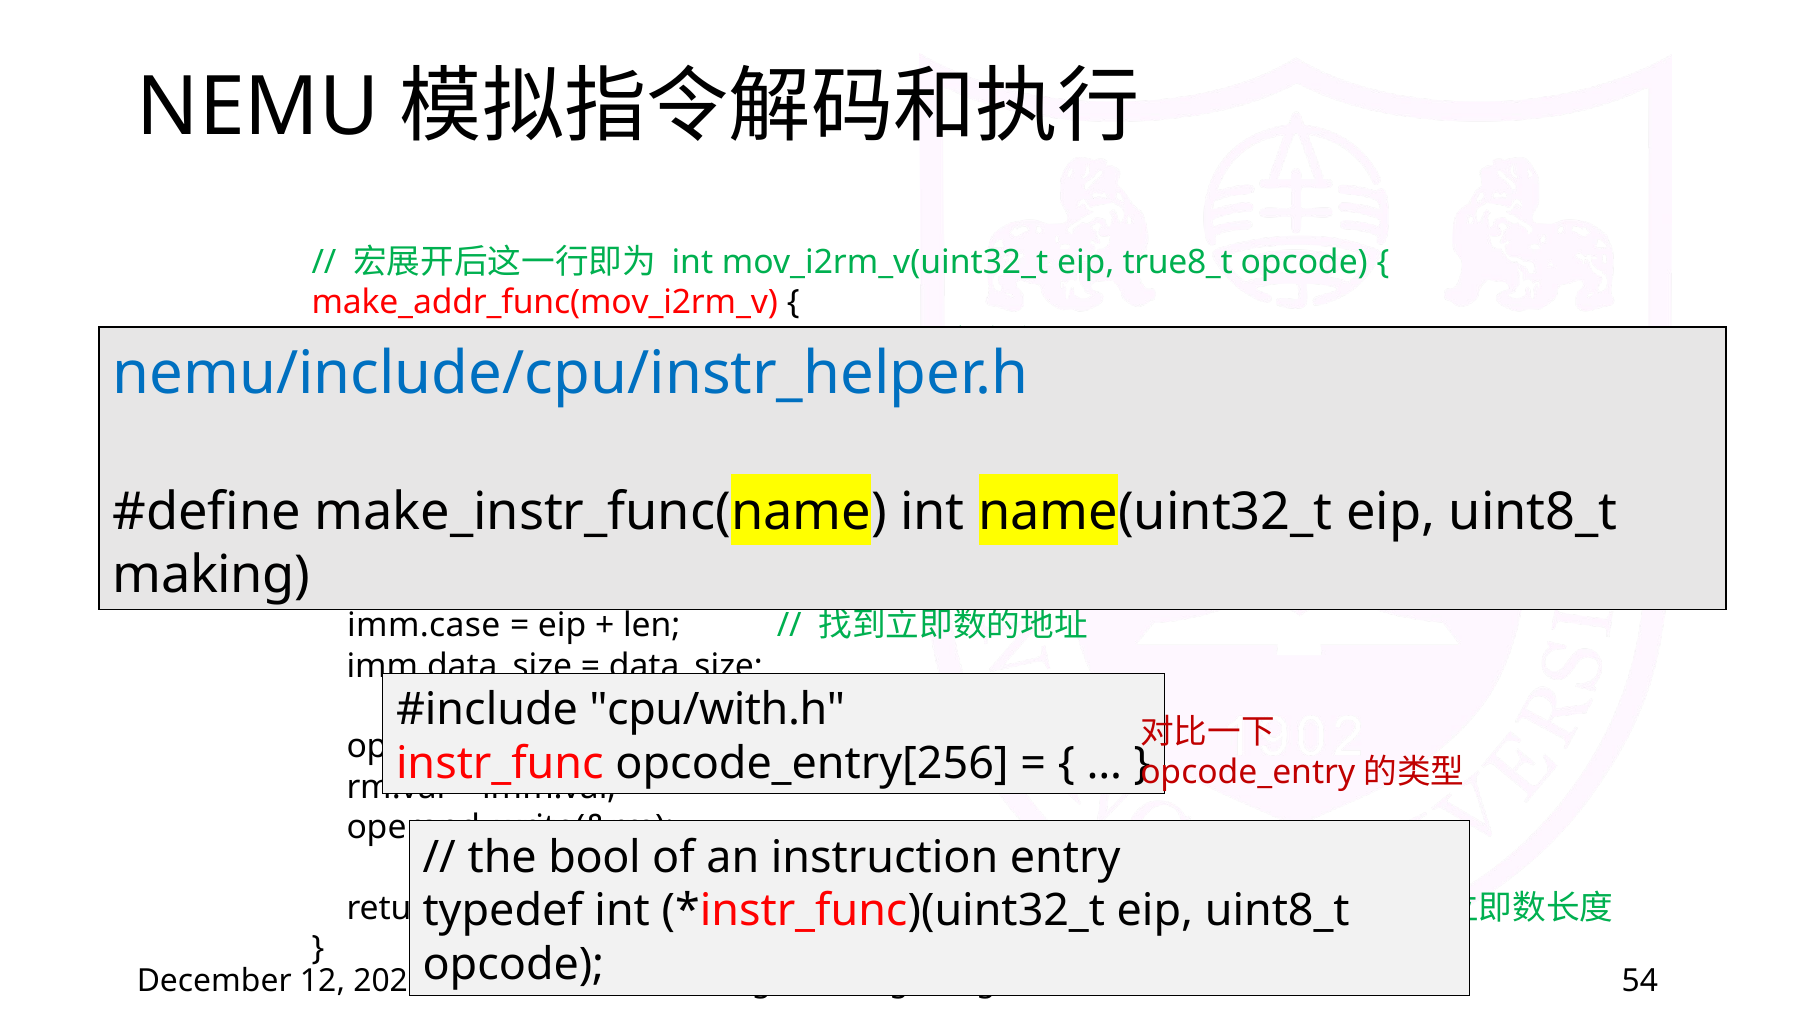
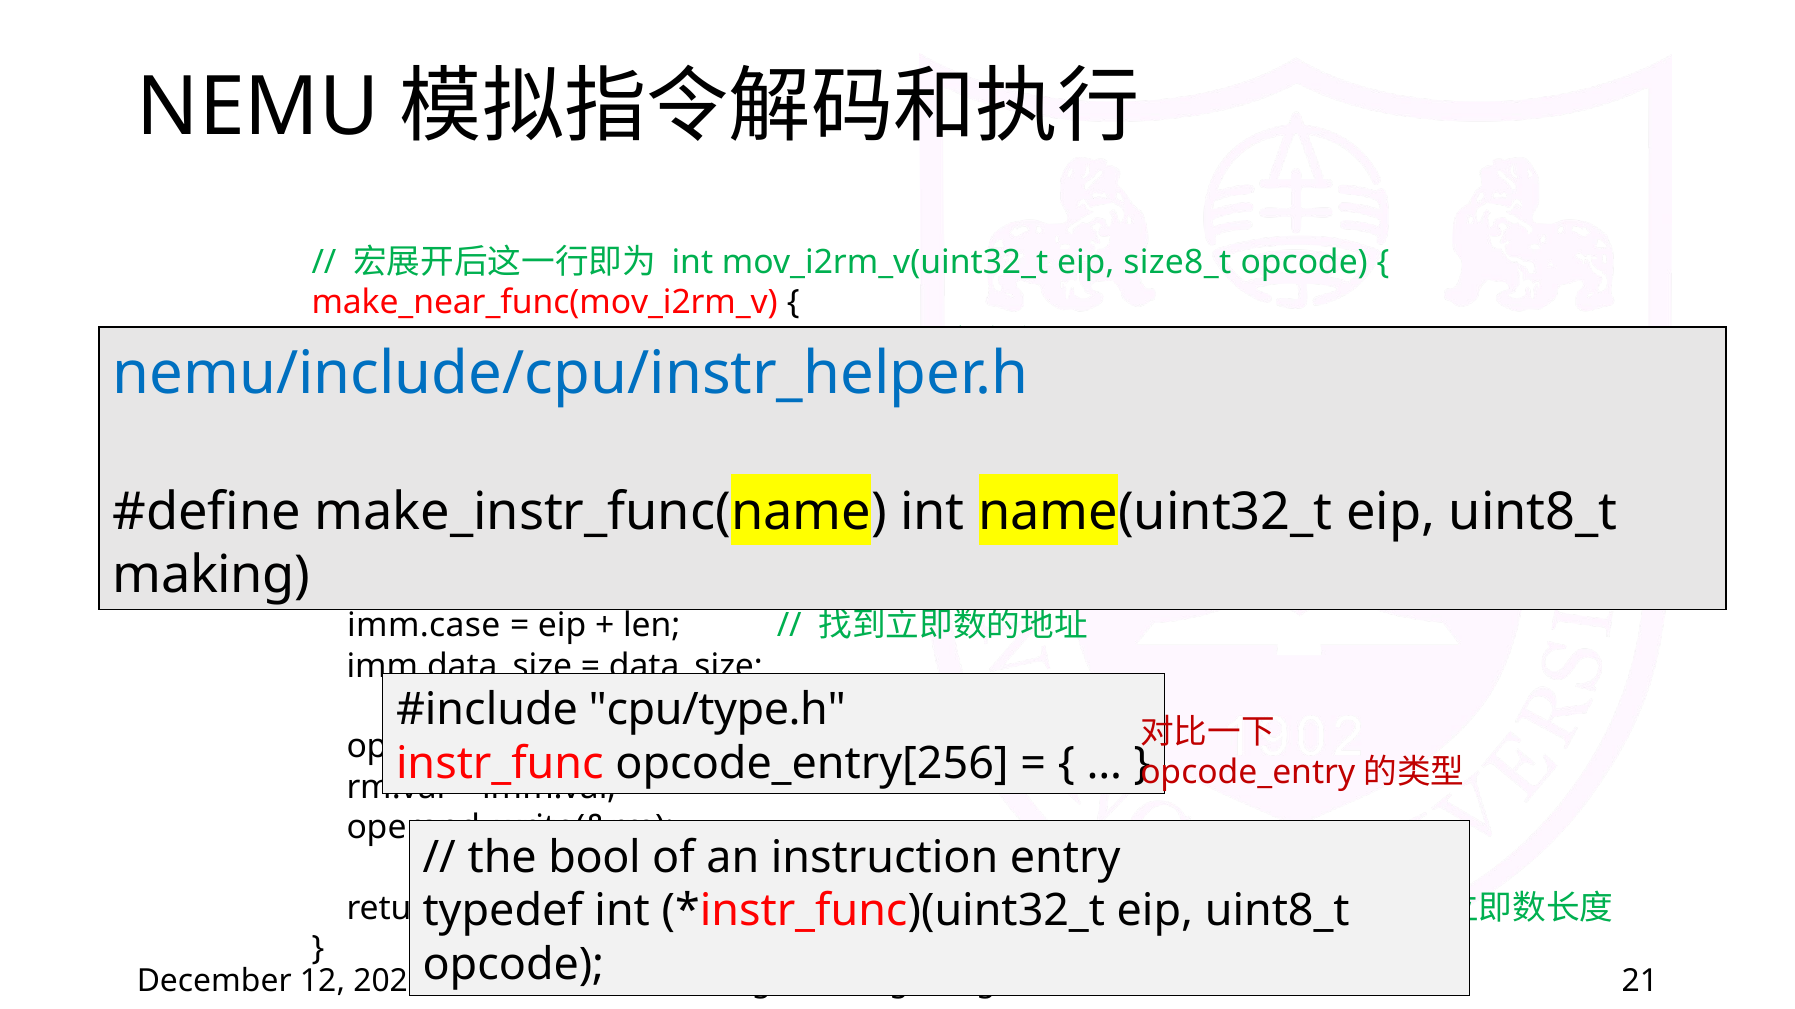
true8_t: true8_t -> size8_t (1177, 263)
make_addr_func(mov_i2rm_v: make_addr_func(mov_i2rm_v -> make_near_func(mov_i2rm_v (545, 303)
cpu/with.h: cpu/with.h -> cpu/type.h (717, 710)
54: 54 -> 21 (1640, 982)
